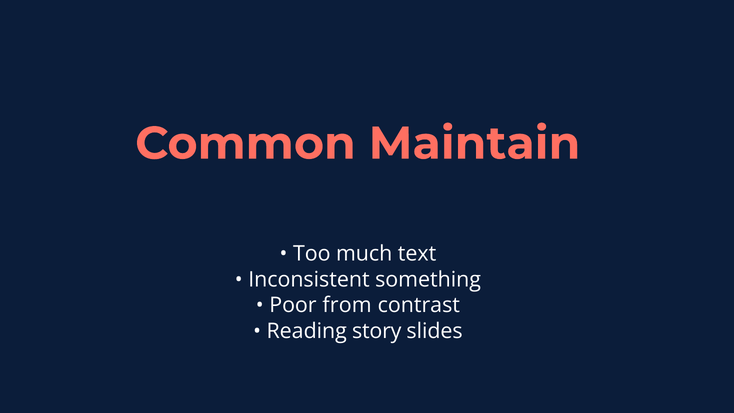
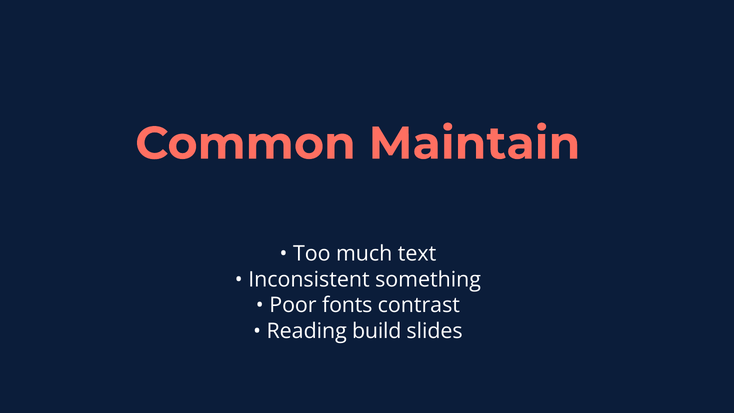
from: from -> fonts (347, 305)
story: story -> build (377, 331)
